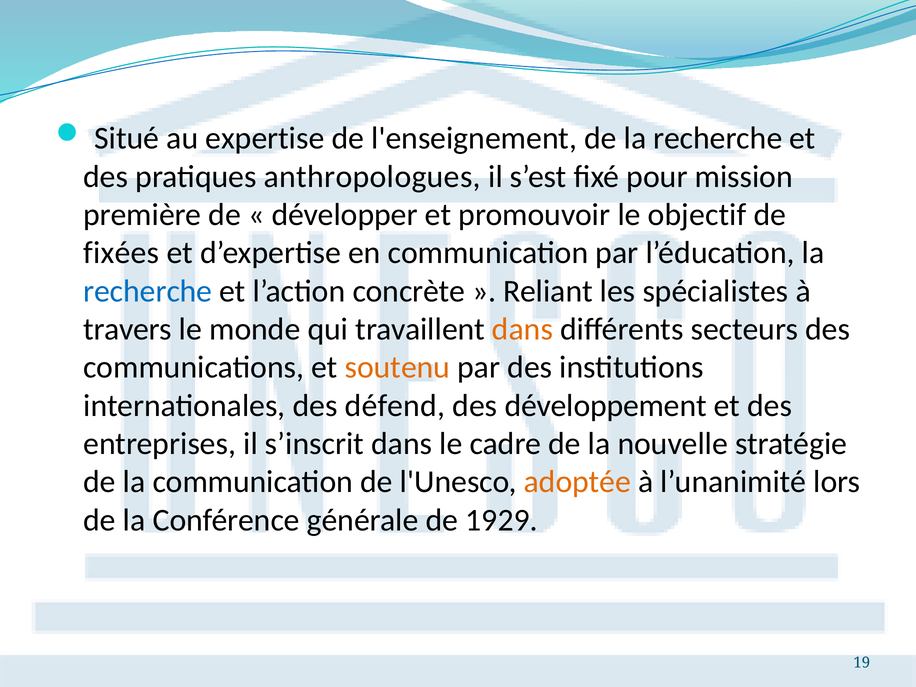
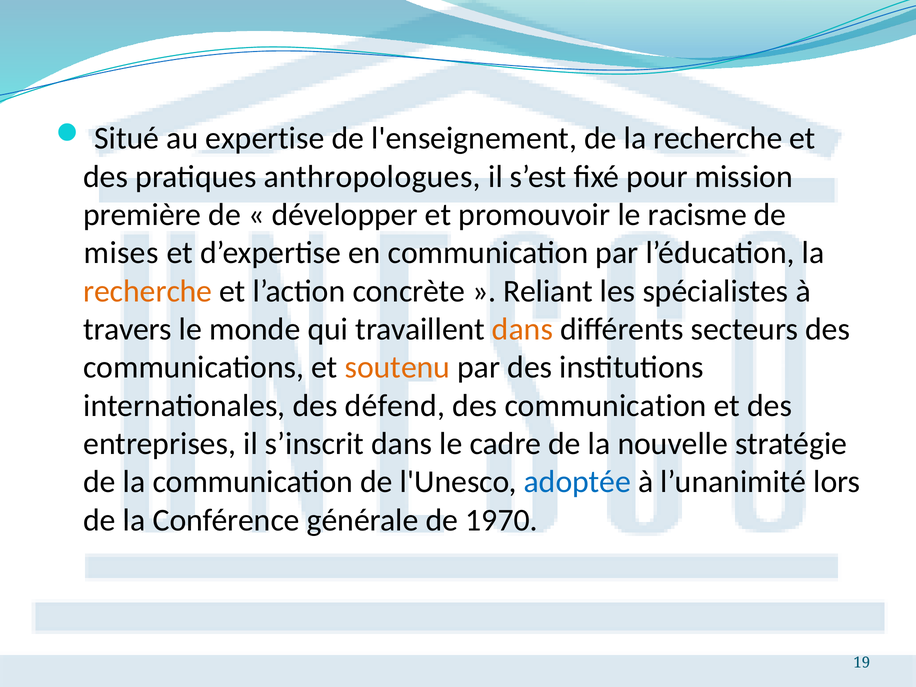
objectif: objectif -> racisme (697, 215)
fixées: fixées -> mises (121, 253)
recherche colour: blue -> orange (148, 291)
des développement: développement -> communication (606, 406)
adoptée colour: orange -> blue (577, 482)
1929: 1929 -> 1970 (502, 520)
